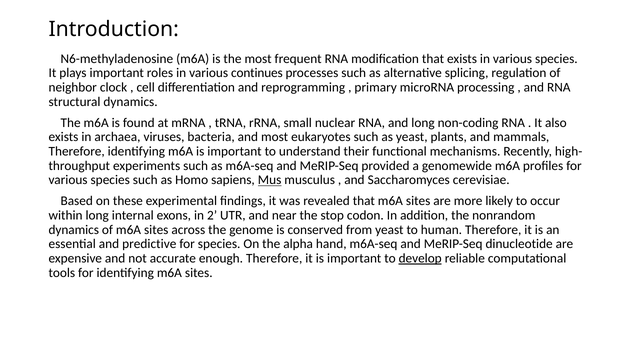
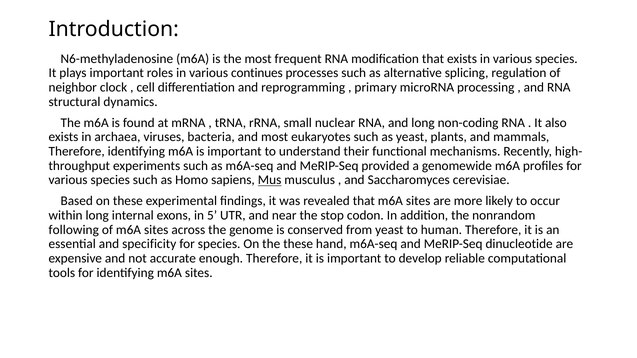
2: 2 -> 5 (212, 216)
dynamics: dynamics -> following (74, 230)
predictive: predictive -> specificity (149, 244)
the alpha: alpha -> these (298, 244)
develop underline: present -> none (420, 259)
